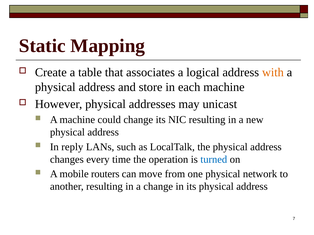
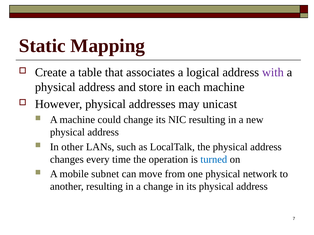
with colour: orange -> purple (273, 73)
reply: reply -> other (72, 147)
routers: routers -> subnet (105, 174)
